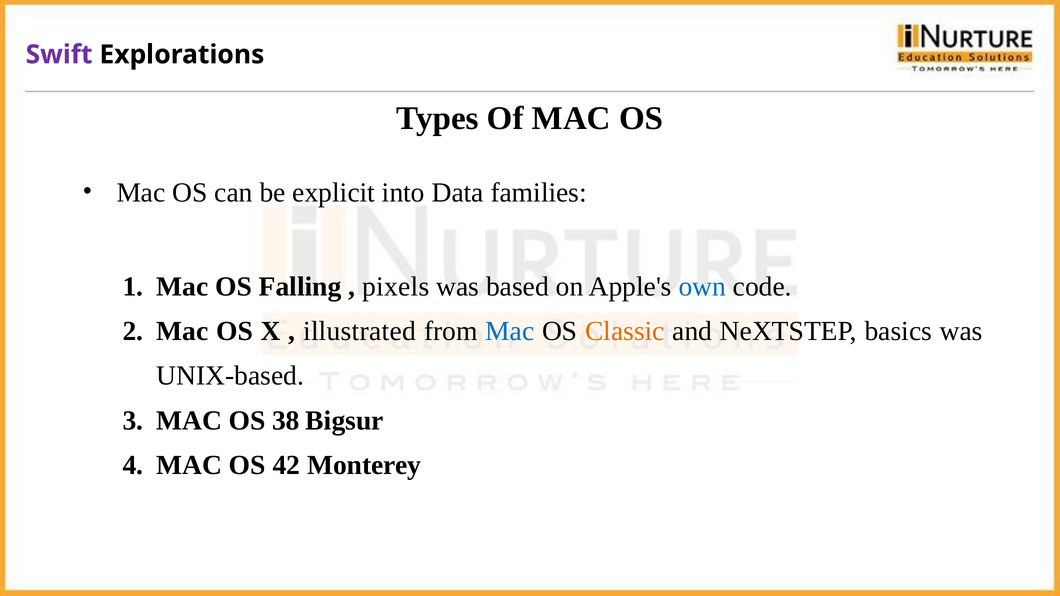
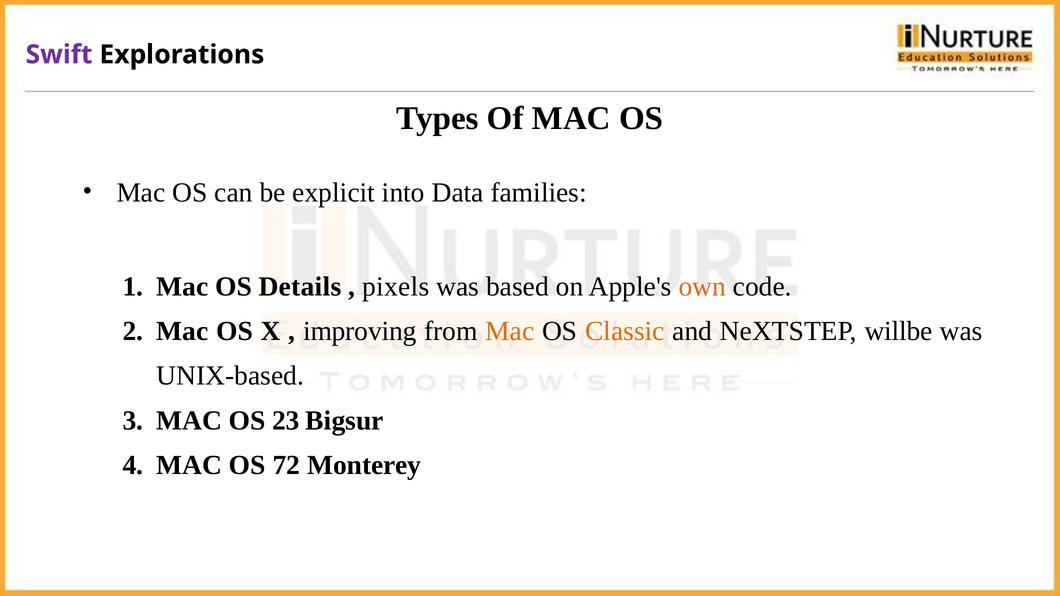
Falling: Falling -> Details (300, 287)
own colour: blue -> orange (702, 287)
illustrated: illustrated -> improving (360, 331)
Mac colour: blue -> orange (510, 331)
basics: basics -> willbe (898, 331)
38: 38 -> 23 (286, 421)
42: 42 -> 72 (286, 465)
